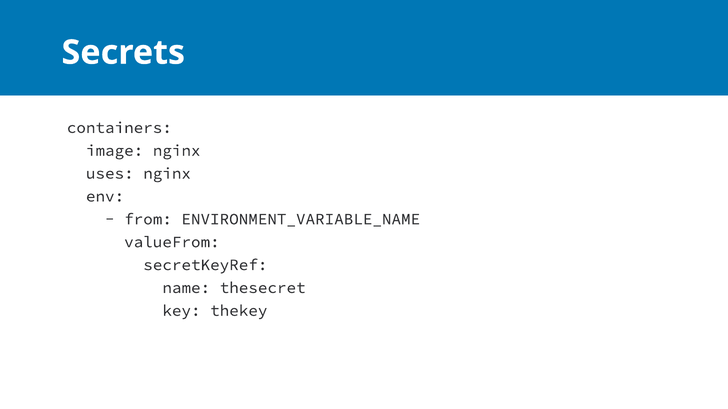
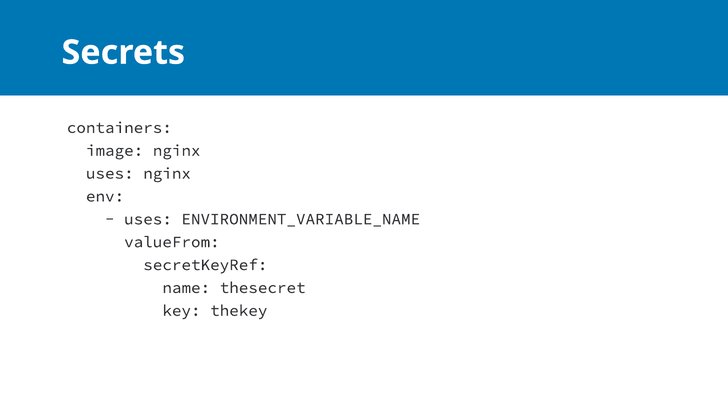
from: from -> uses (148, 219)
